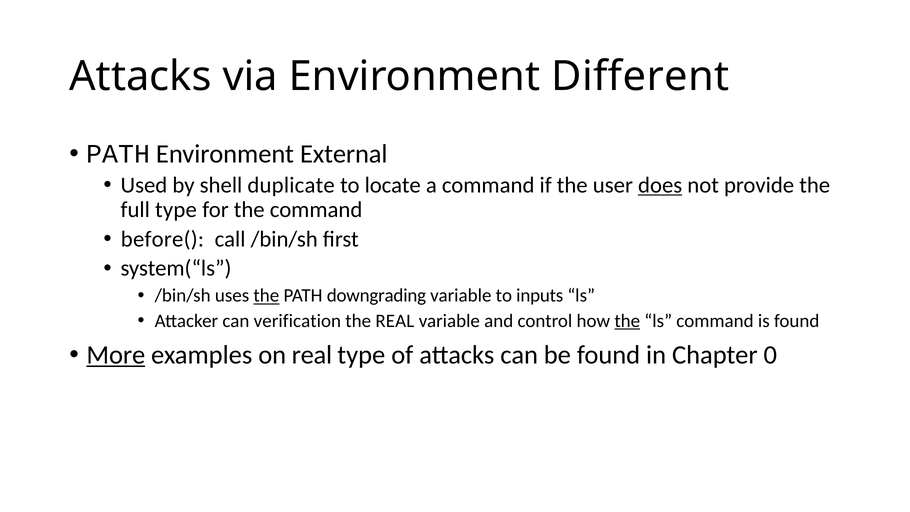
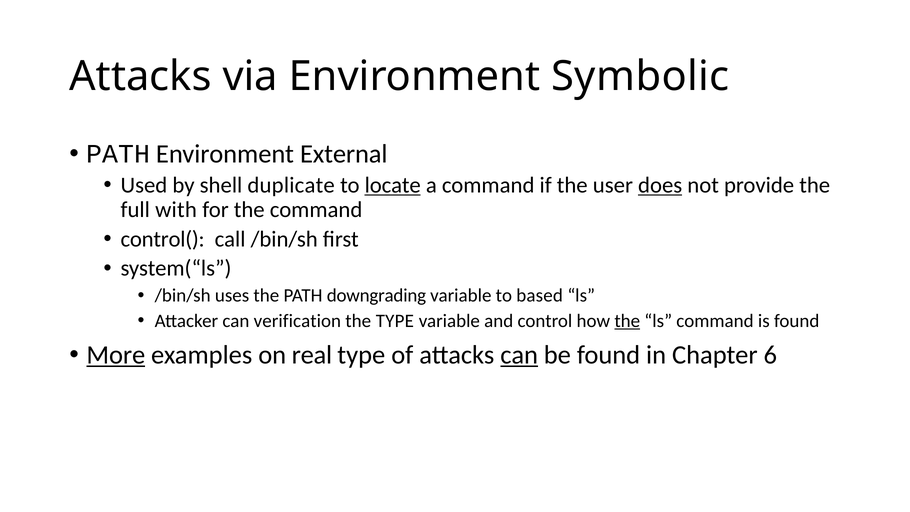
Different: Different -> Symbolic (640, 76)
locate underline: none -> present (393, 185)
full type: type -> with (176, 210)
before(: before( -> control( (163, 239)
the underline: present -> none (266, 296)
inputs: inputs -> based (540, 296)
the REAL: REAL -> TYPE (395, 321)
can underline: none -> present (519, 355)
0: 0 -> 6 (770, 355)
